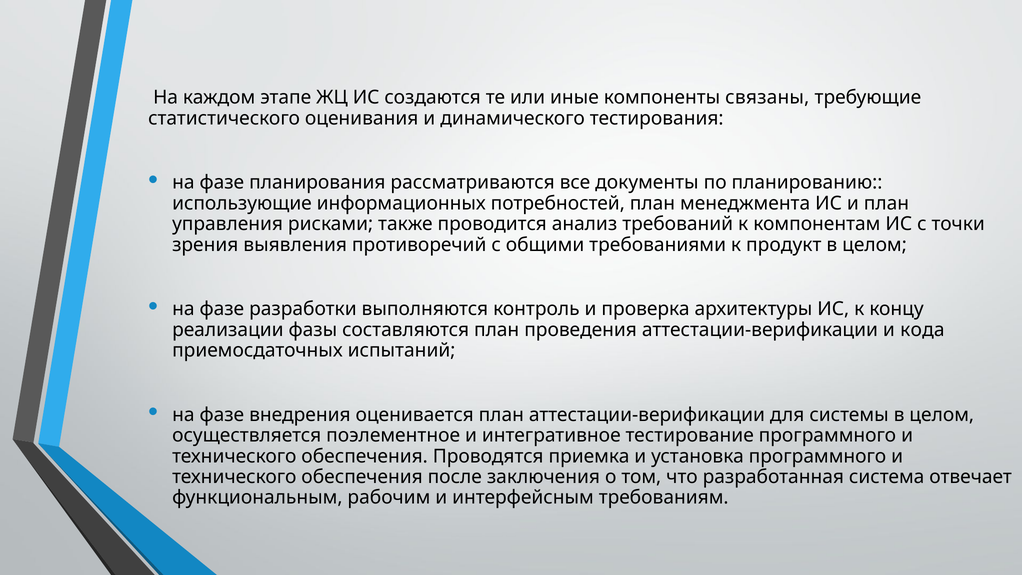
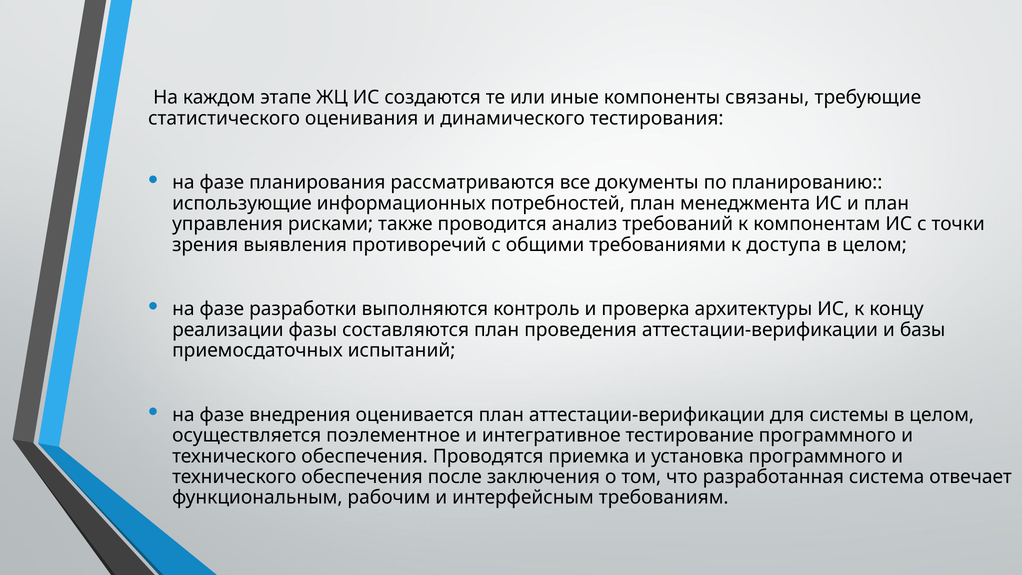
продукт: продукт -> доступа (784, 245)
кода: кода -> базы (923, 330)
